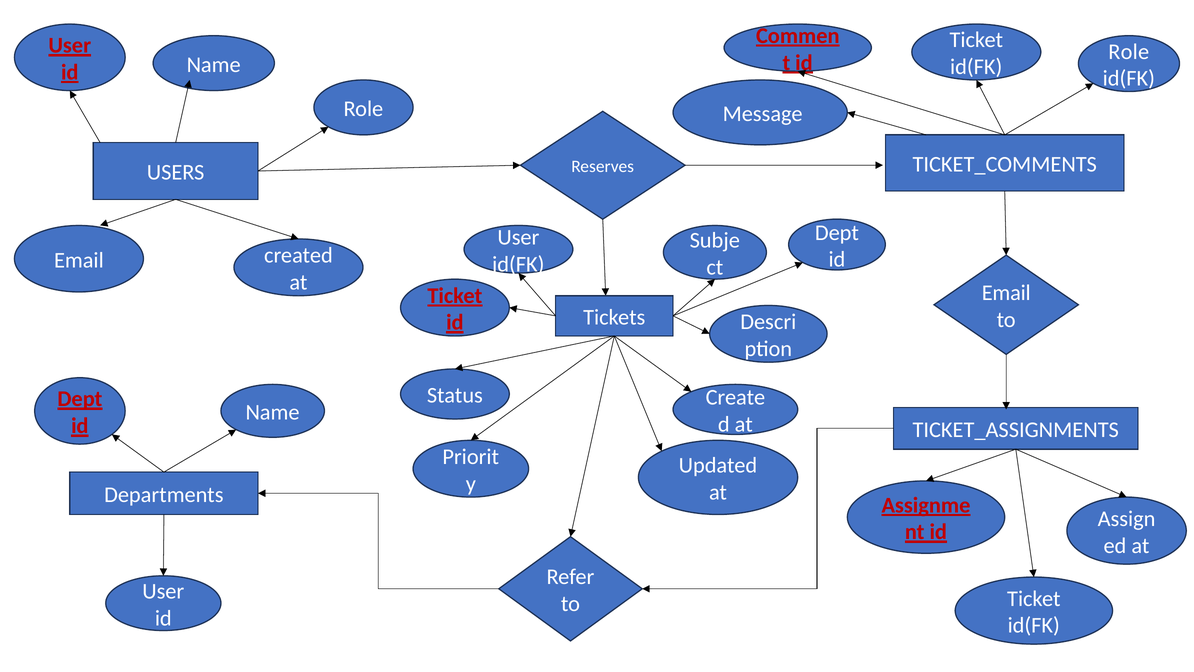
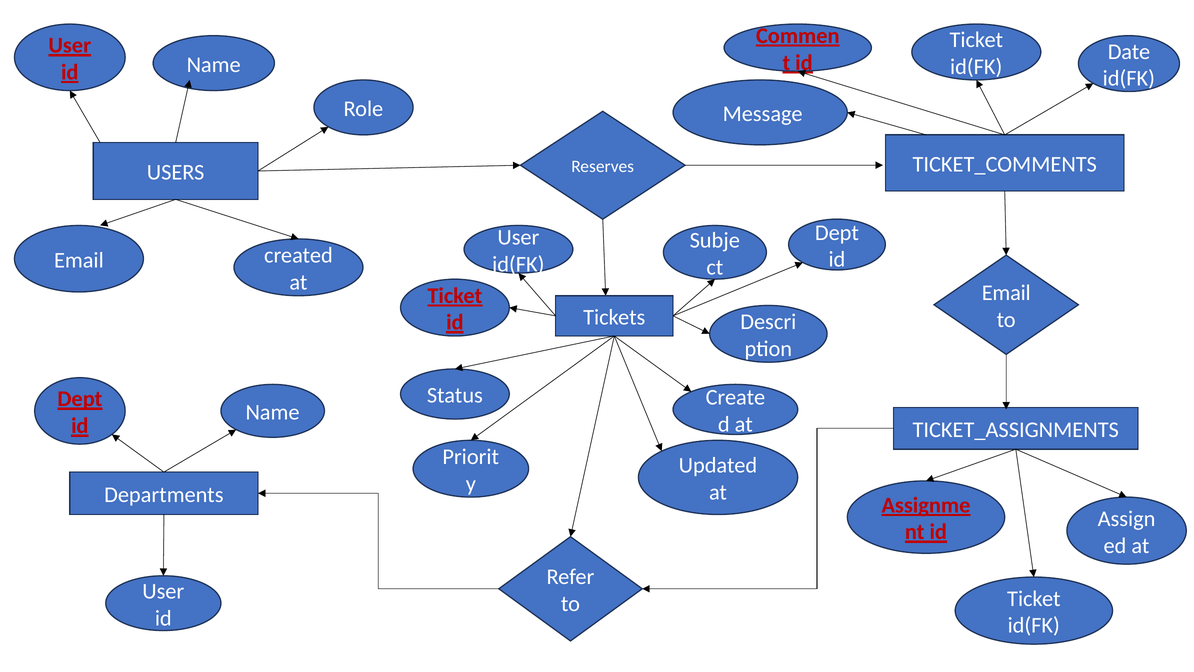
Role: Role -> Date (1129, 52)
